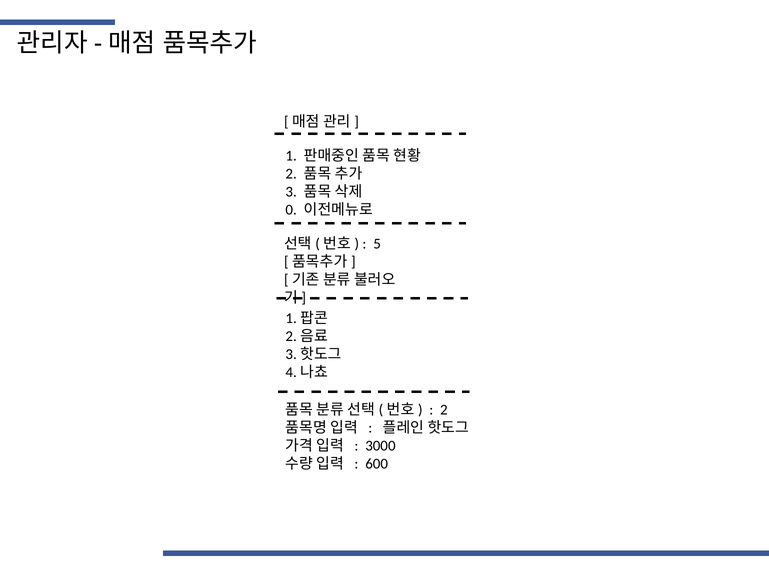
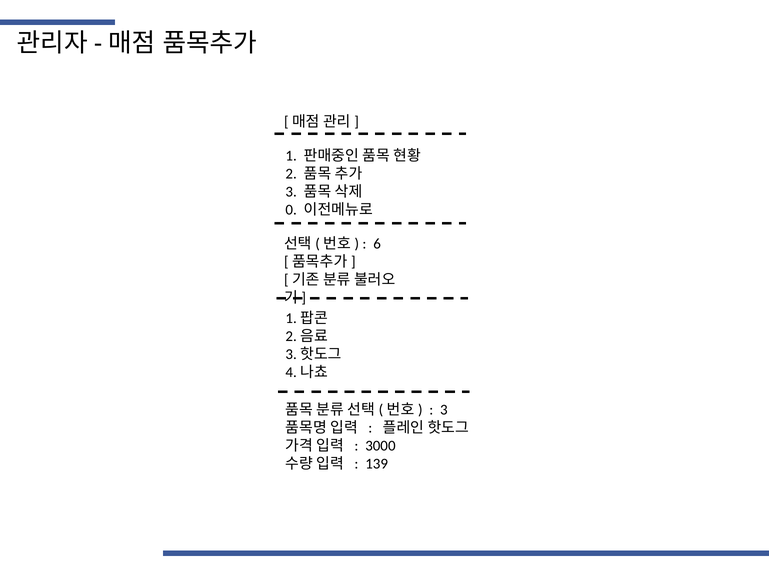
5: 5 -> 6 (377, 244)
2: 2 -> 3 (444, 410)
600: 600 -> 139 (377, 464)
